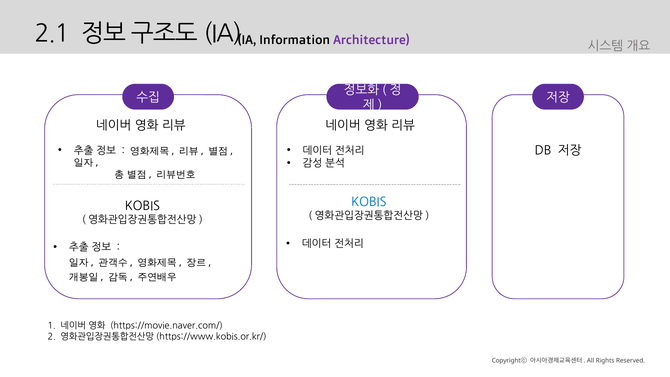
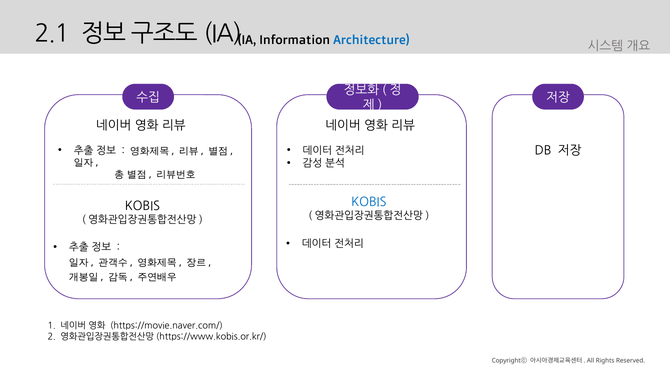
Architecture colour: purple -> blue (371, 40)
